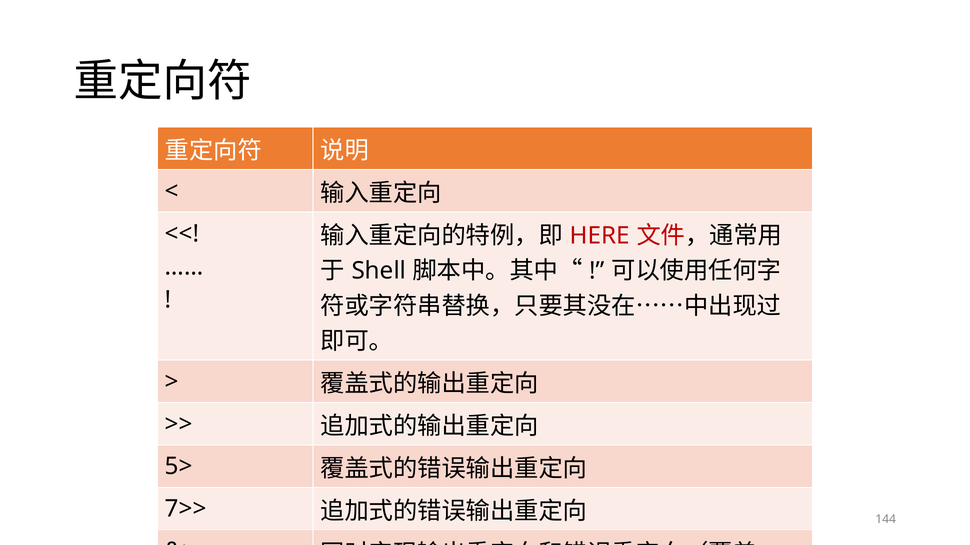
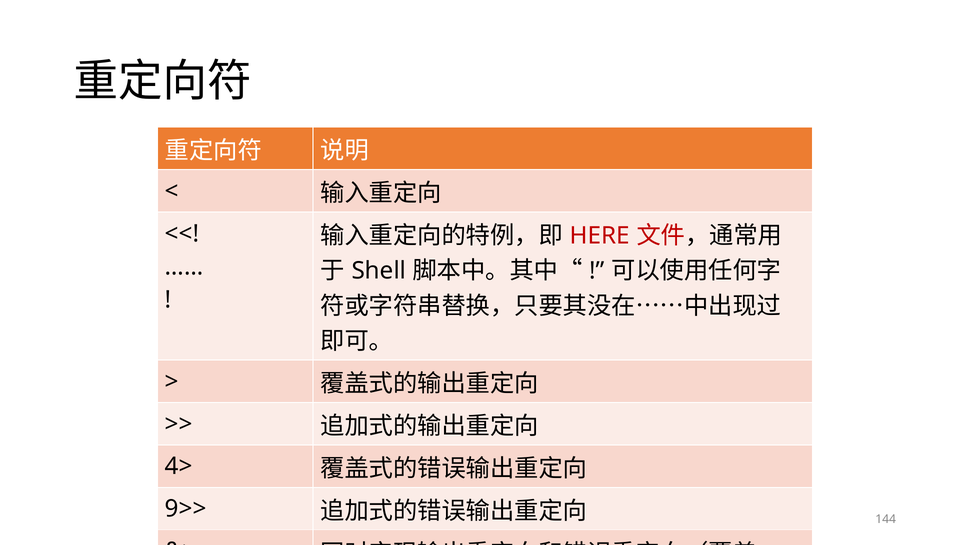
5>: 5> -> 4> (179, 467)
7>>: 7>> -> 9>> (186, 509)
